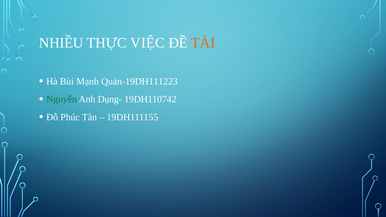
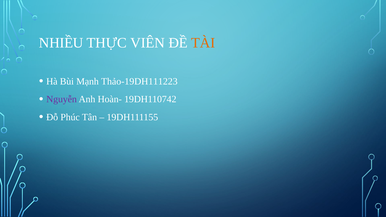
VIỆC: VIỆC -> VIÊN (148, 43)
Quản-19DH111223: Quản-19DH111223 -> Thảo-19DH111223 (139, 81)
Nguyễn colour: green -> purple (62, 99)
Dụng-: Dụng- -> Hoàn- (110, 99)
